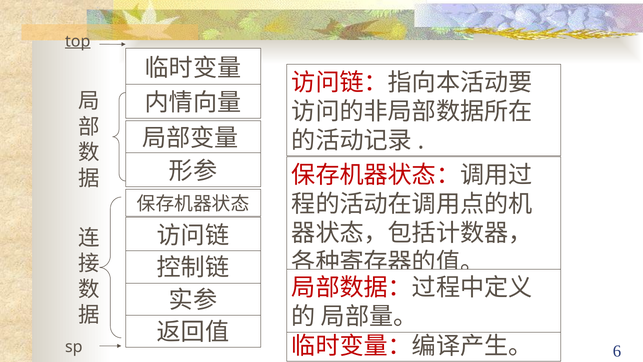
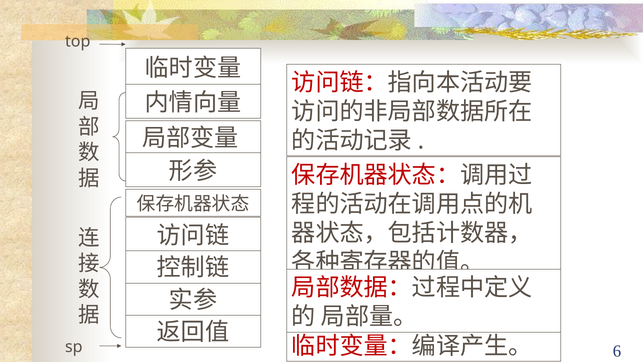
top underline: present -> none (78, 41)
